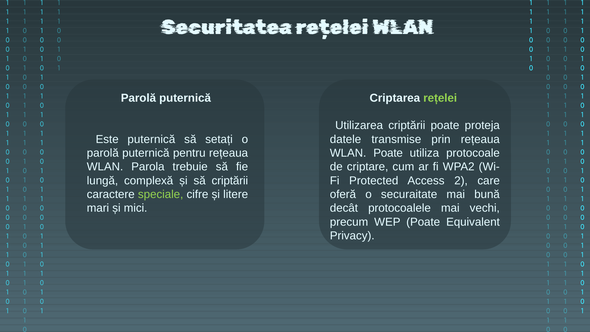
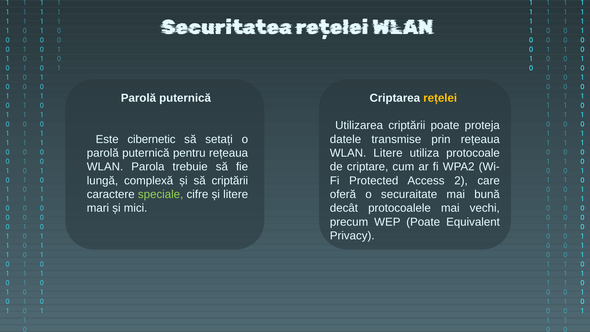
rețelei colour: light green -> yellow (440, 98)
Este puternică: puternică -> cibernetic (151, 139)
WLAN Poate: Poate -> Litere (388, 153)
